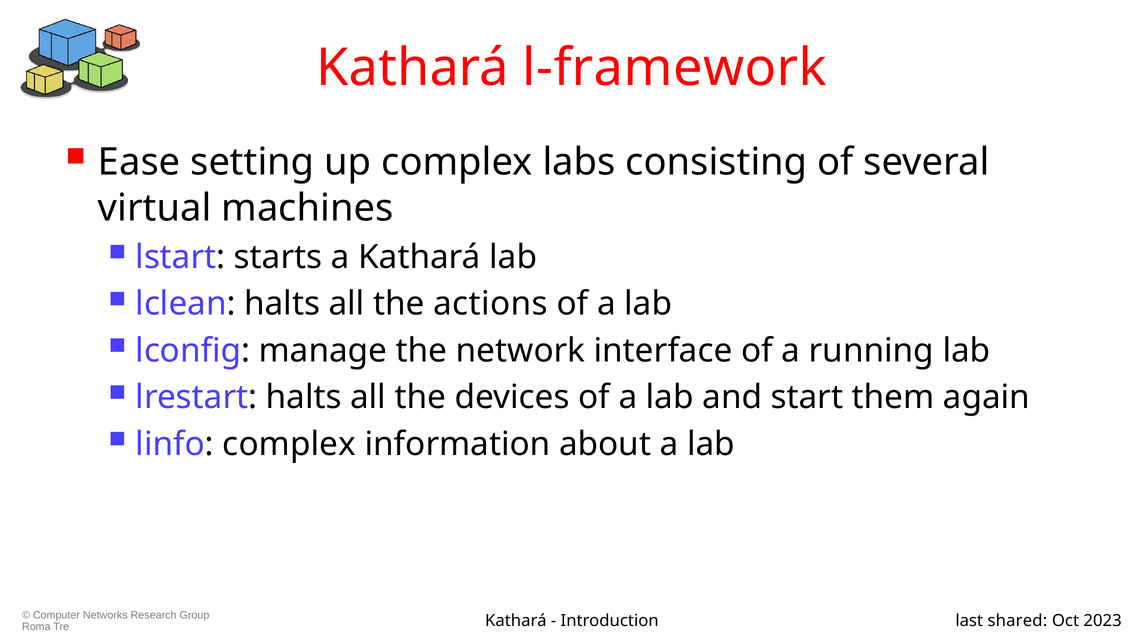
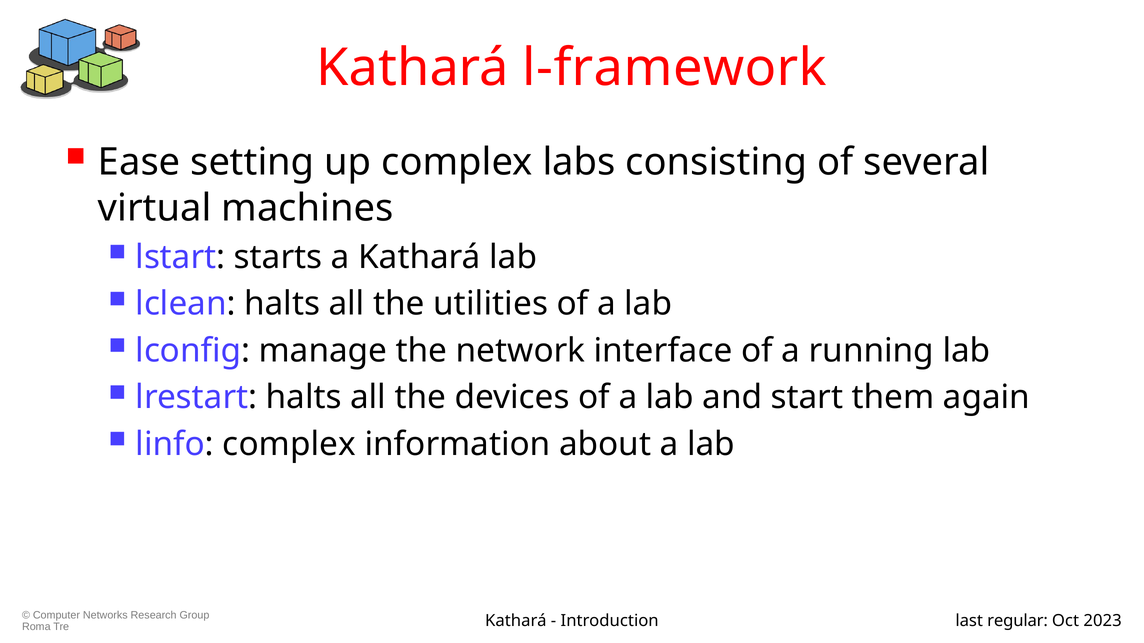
actions: actions -> utilities (491, 304)
shared: shared -> regular (1018, 621)
